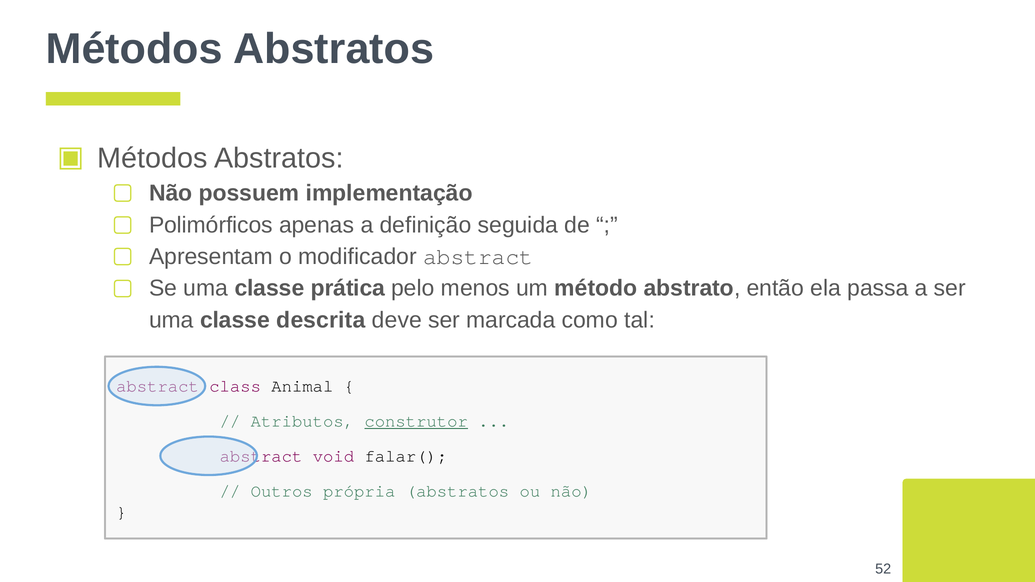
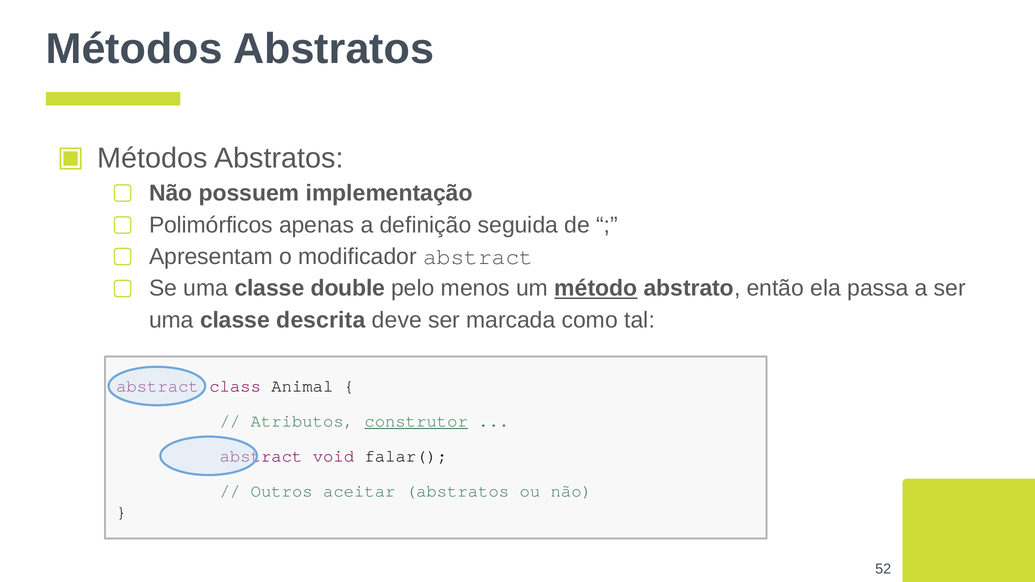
prática: prática -> double (348, 288)
método underline: none -> present (596, 288)
própria: própria -> aceitar (359, 491)
